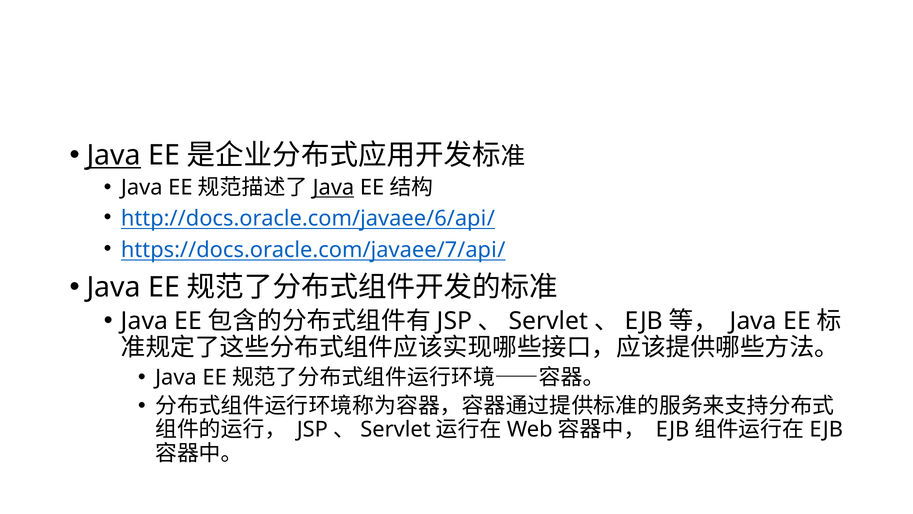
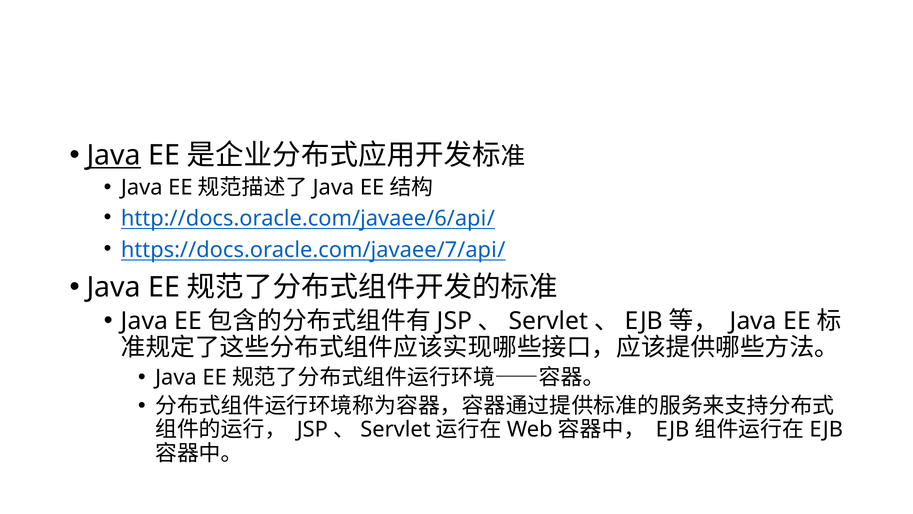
Java underline: present -> none (333, 187)
